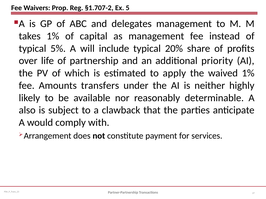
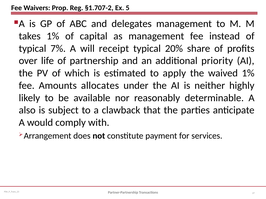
5%: 5% -> 7% (58, 49)
include: include -> receipt (114, 49)
transfers: transfers -> allocates (100, 86)
